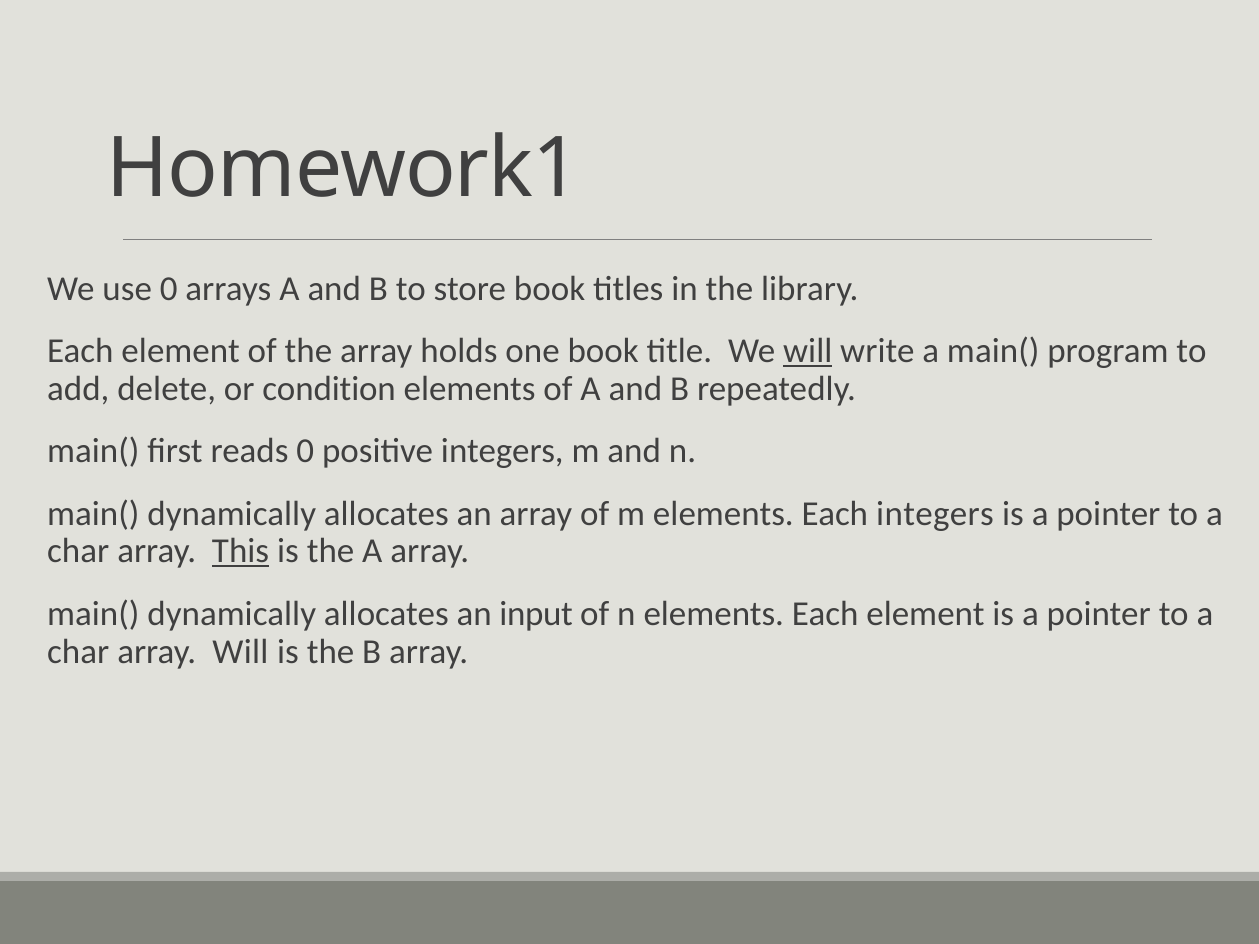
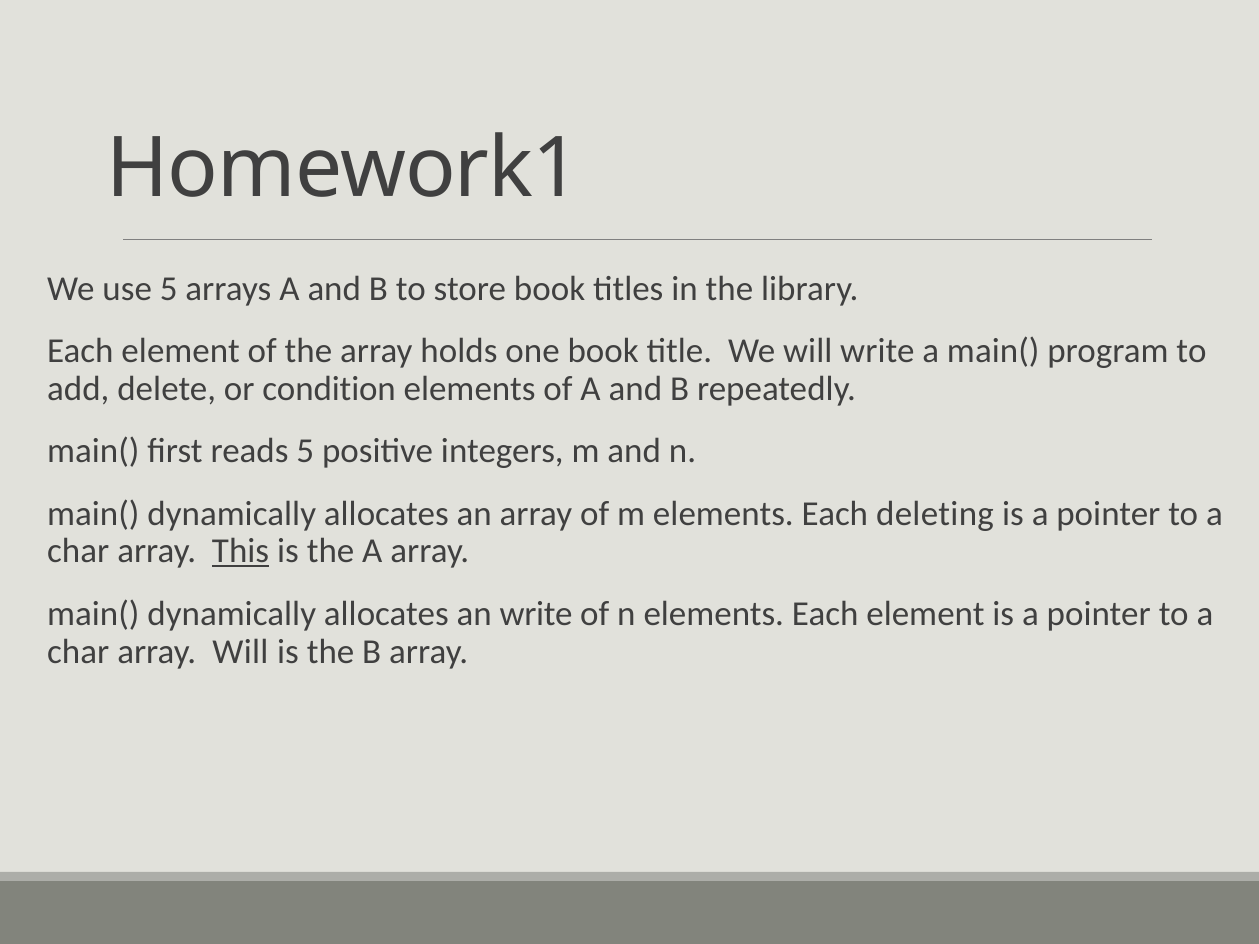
use 0: 0 -> 5 (169, 289)
will underline: present -> none (808, 351)
reads 0: 0 -> 5 (305, 451)
Each integers: integers -> deleting (935, 514)
an input: input -> write (536, 614)
